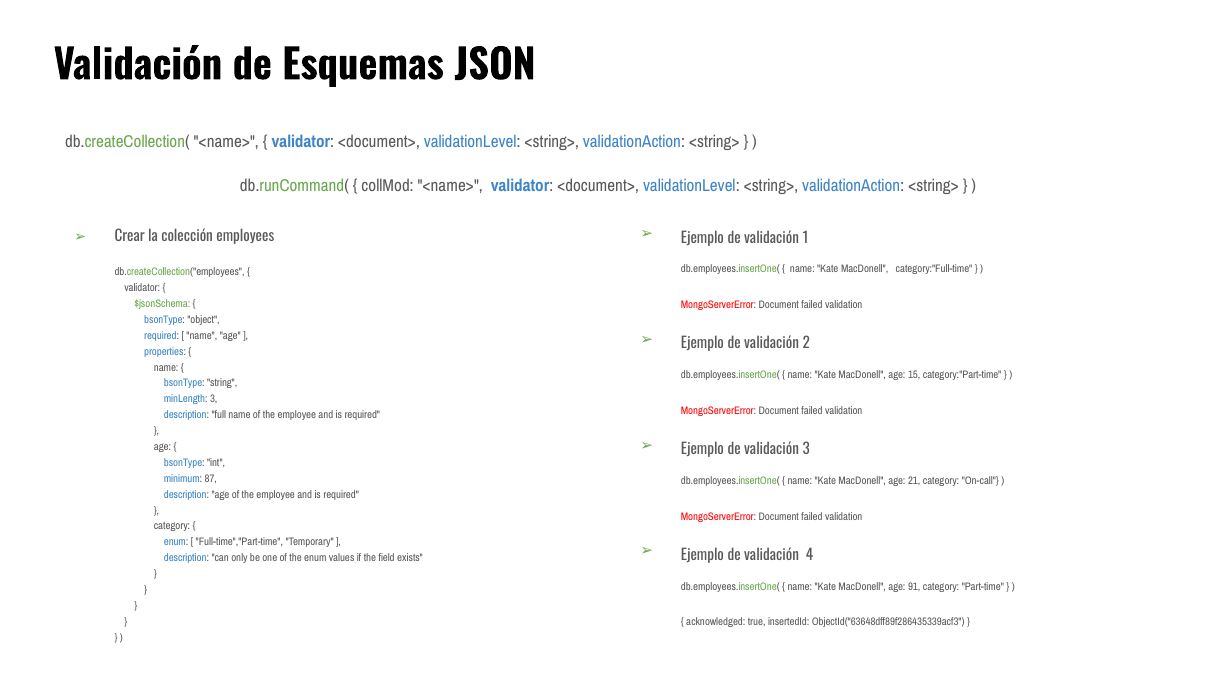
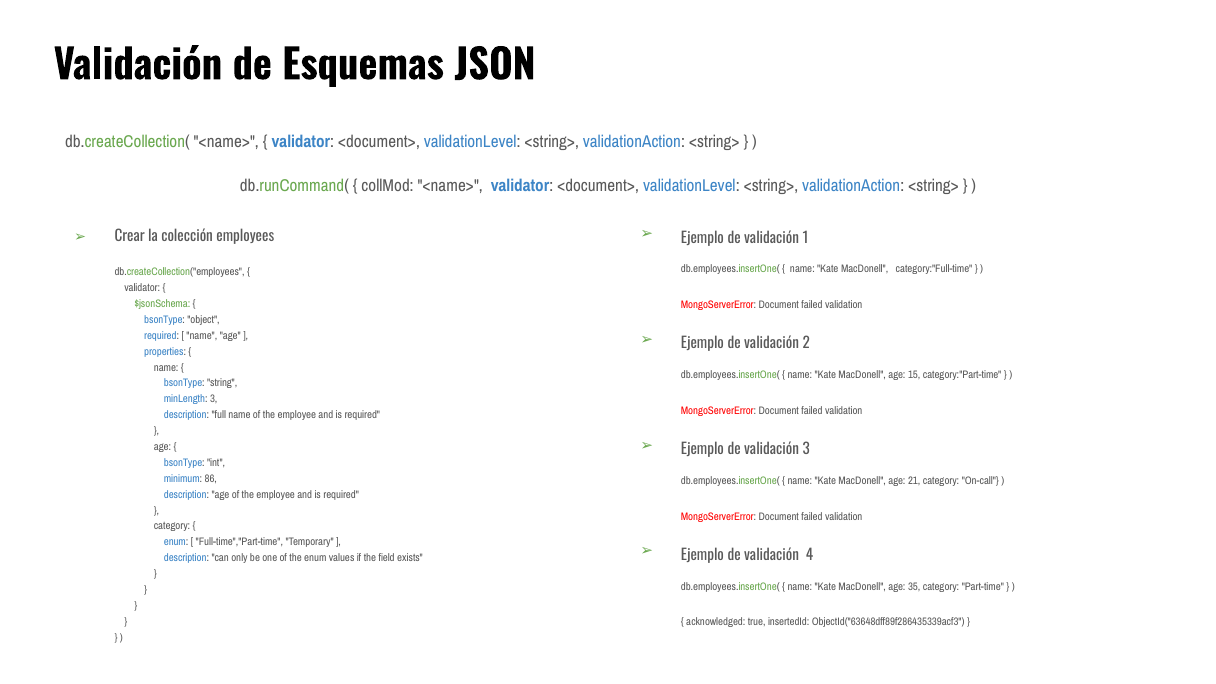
87: 87 -> 86 (211, 478)
91: 91 -> 35 (914, 586)
